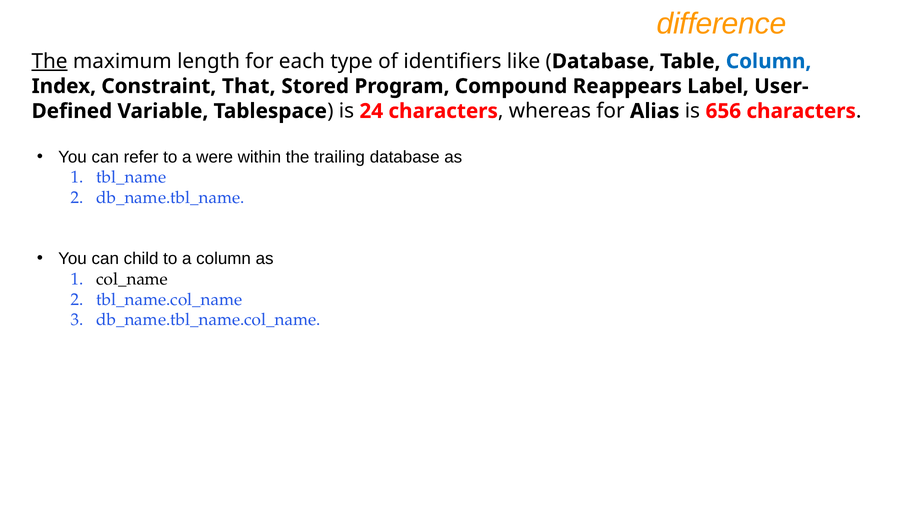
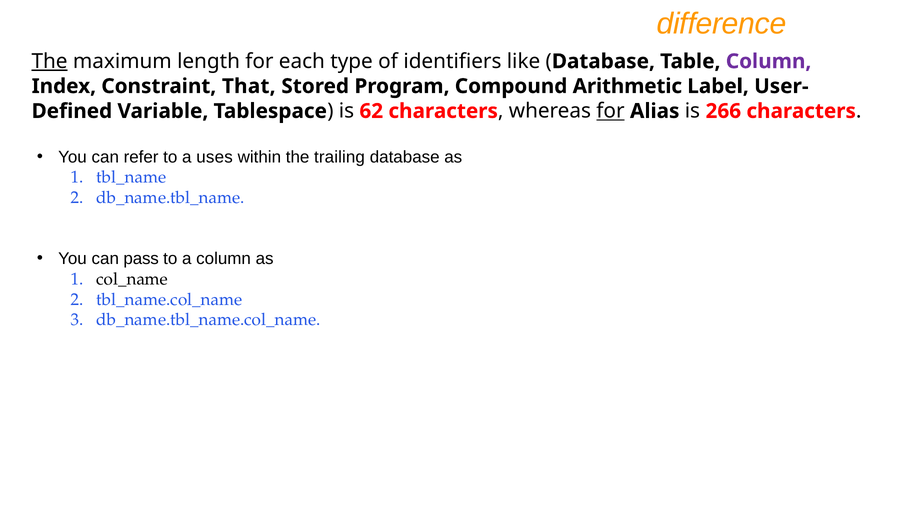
Column colour: blue -> purple (769, 61)
Reappears: Reappears -> Arithmetic (627, 86)
24: 24 -> 62 (371, 111)
for underline: none -> present (610, 111)
656: 656 -> 266 (723, 111)
were: were -> uses (215, 157)
child: child -> pass (141, 259)
